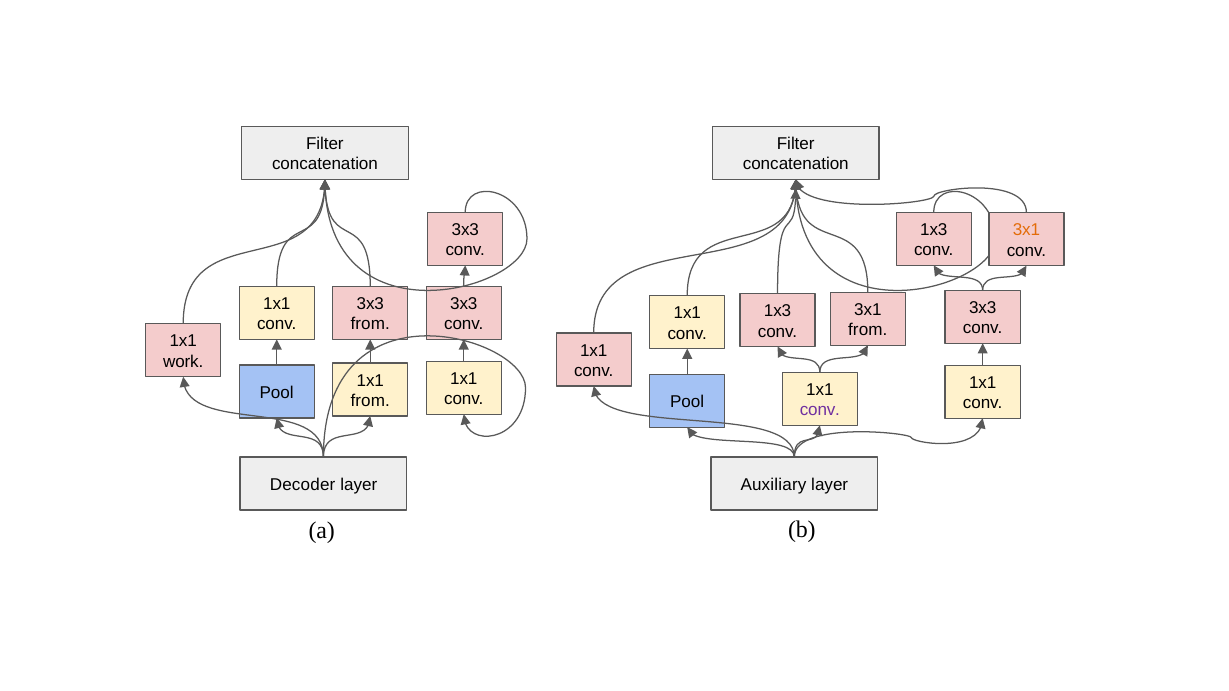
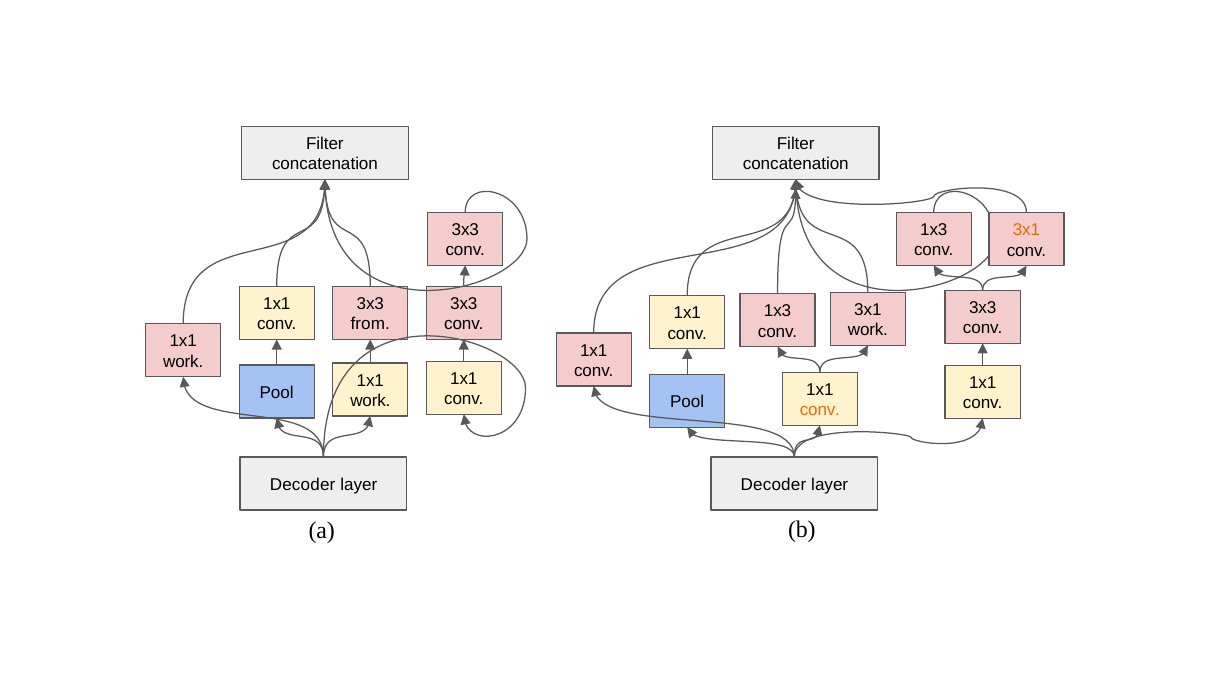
from: from -> work (868, 330)
from: from -> work (370, 401)
conv colour: purple -> orange (820, 410)
Auxiliary: Auxiliary -> Decoder (773, 485)
